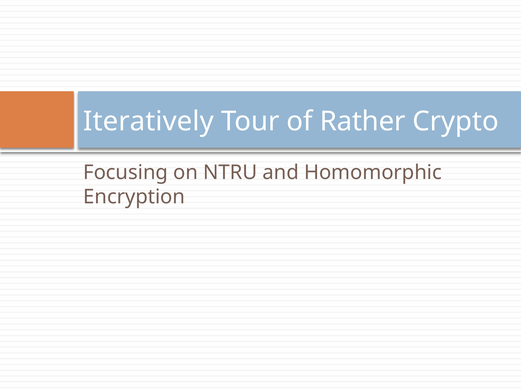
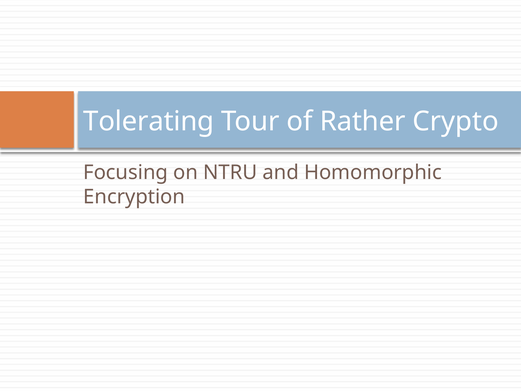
Iteratively: Iteratively -> Tolerating (149, 121)
